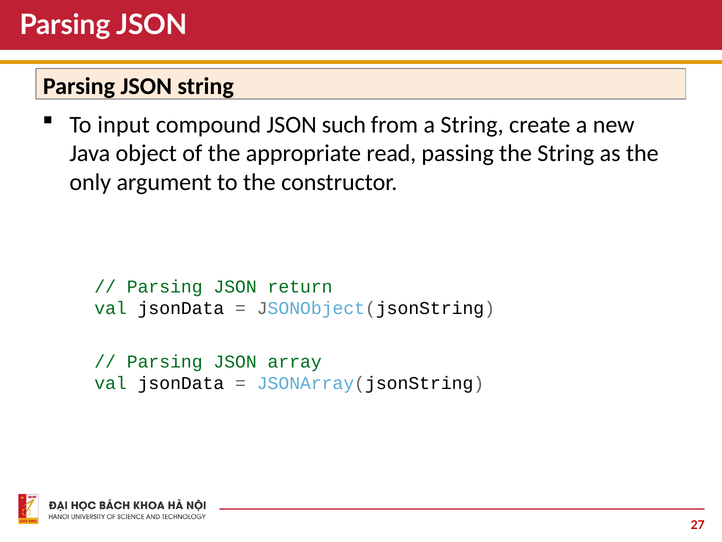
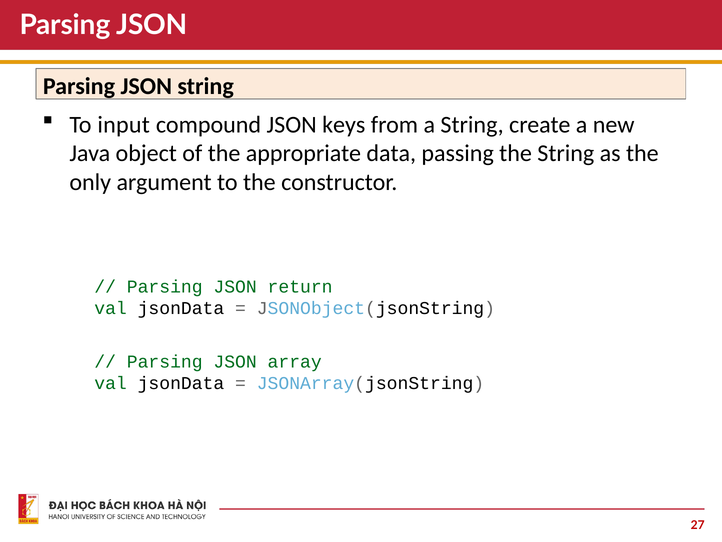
such: such -> keys (344, 124)
read: read -> data (391, 153)
